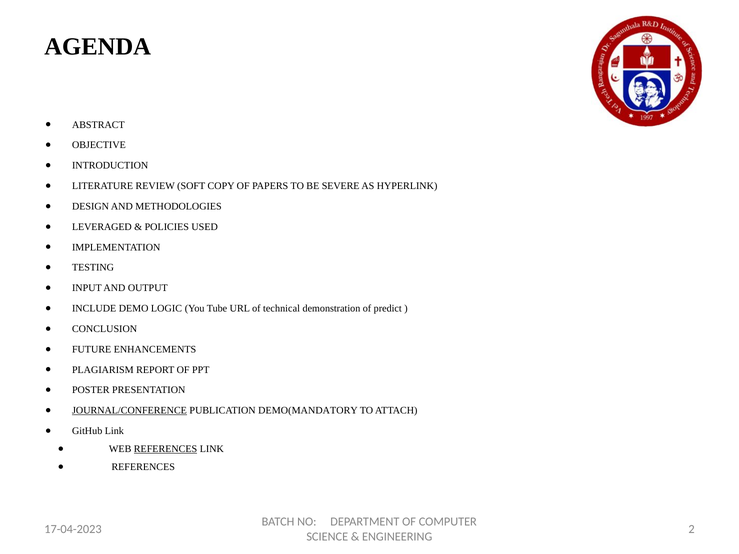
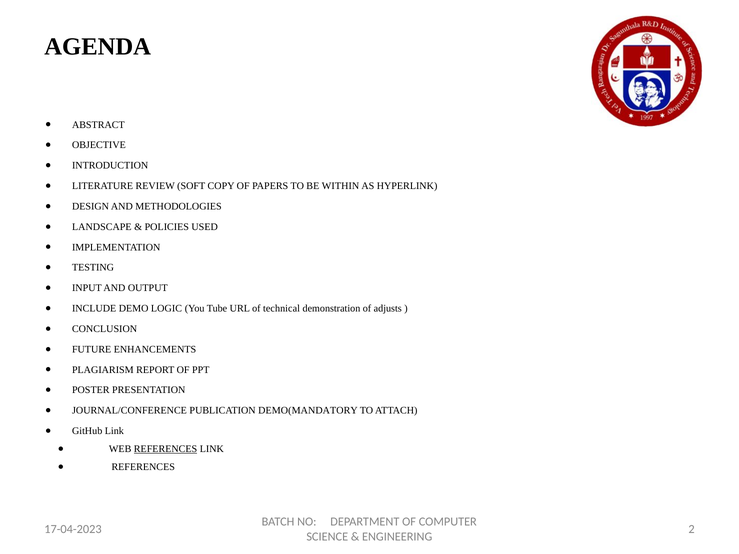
SEVERE: SEVERE -> WITHIN (341, 186)
LEVERAGED: LEVERAGED -> LANDSCAPE (102, 227)
predict: predict -> adjusts (388, 309)
JOURNAL/CONFERENCE underline: present -> none (129, 411)
